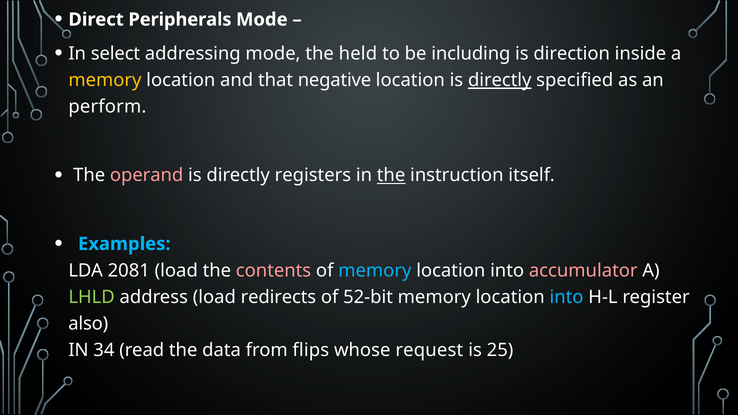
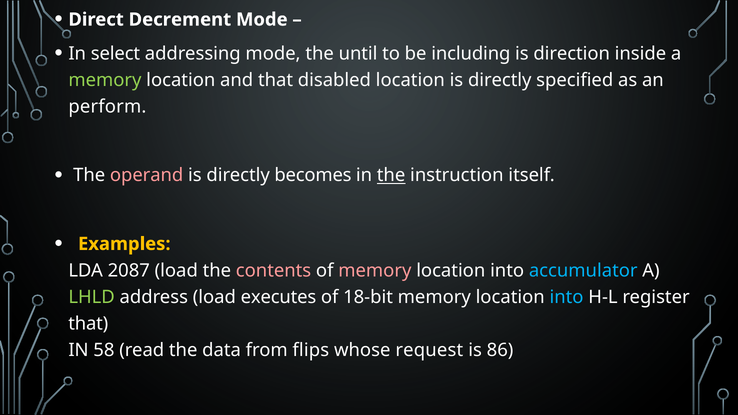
Peripherals: Peripherals -> Decrement (180, 20)
held: held -> until (358, 54)
memory colour: yellow -> light green (105, 80)
negative: negative -> disabled (334, 80)
directly underline: present -> none (500, 80)
registers: registers -> becomes (313, 175)
Examples colour: light blue -> yellow (124, 244)
2081: 2081 -> 2087 (129, 271)
memory colour: light blue -> pink (375, 271)
accumulator colour: pink -> light blue (583, 271)
redirects: redirects -> executes (278, 297)
52-bit: 52-bit -> 18-bit (368, 297)
also: also -> that (88, 324)
34: 34 -> 58 (104, 350)
25: 25 -> 86 (500, 350)
